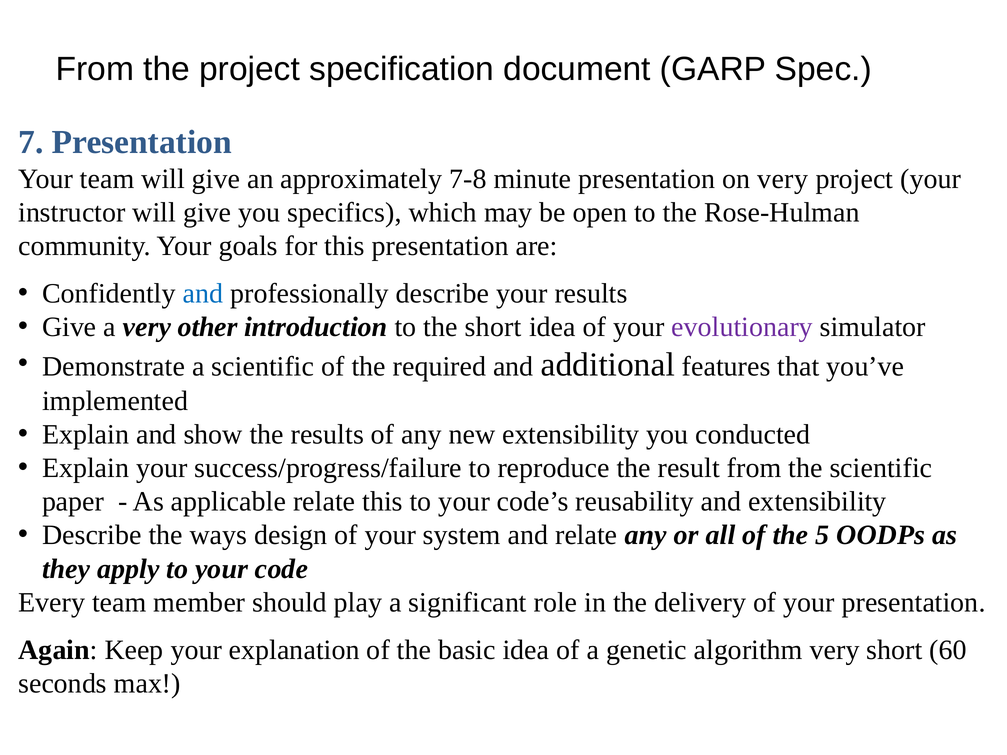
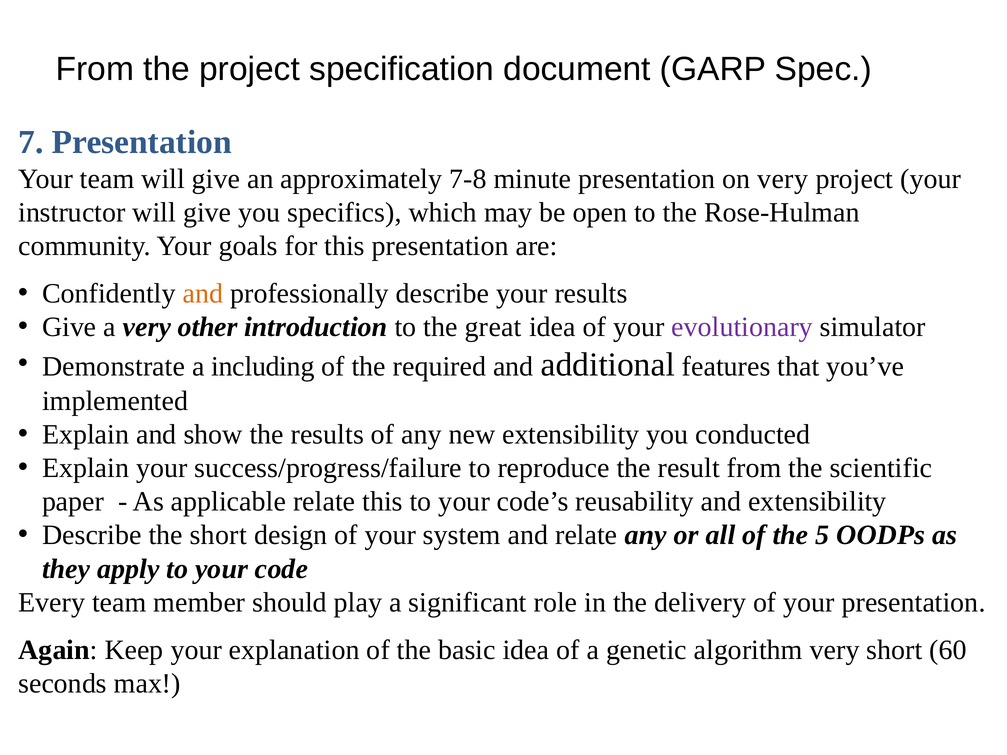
and colour: blue -> orange (203, 294)
the short: short -> great (493, 327)
a scientific: scientific -> including (263, 366)
the ways: ways -> short (218, 535)
